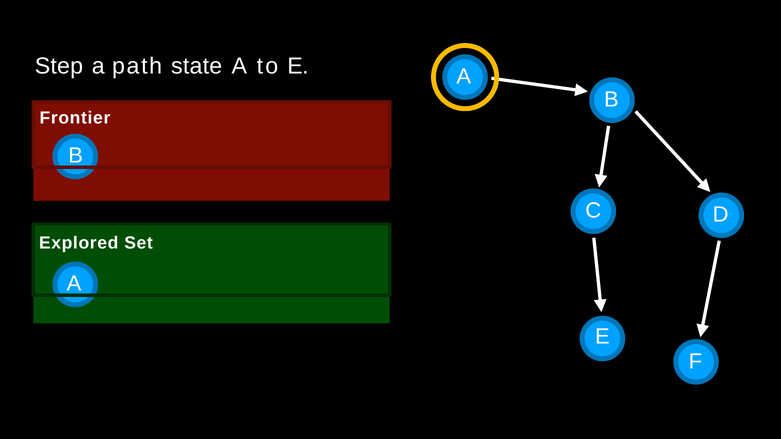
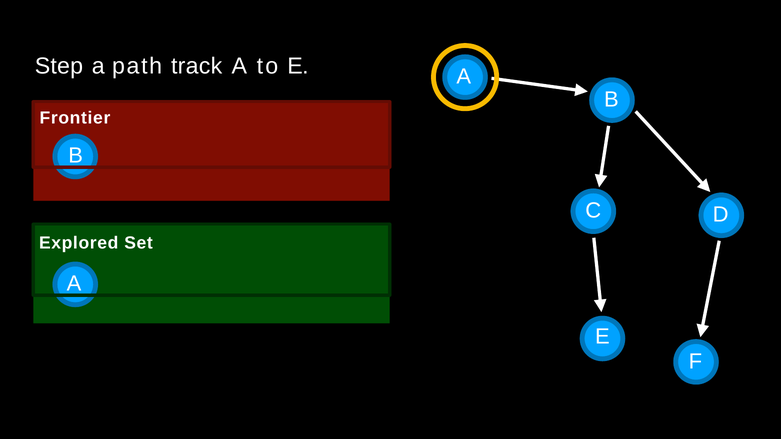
state: state -> track (197, 66)
